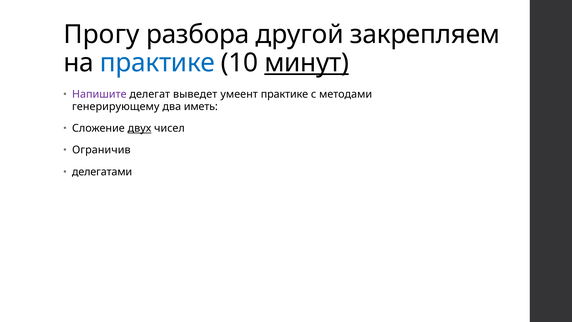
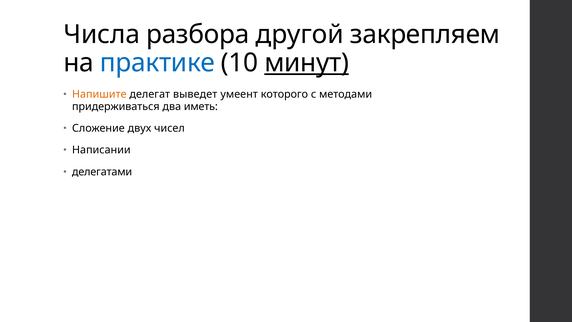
Прогу: Прогу -> Числа (102, 35)
Напишите colour: purple -> orange (99, 94)
умеент практике: практике -> которого (284, 94)
генерирующему: генерирующему -> придерживаться (116, 106)
двух underline: present -> none (139, 128)
Ограничив: Ограничив -> Написании (101, 150)
